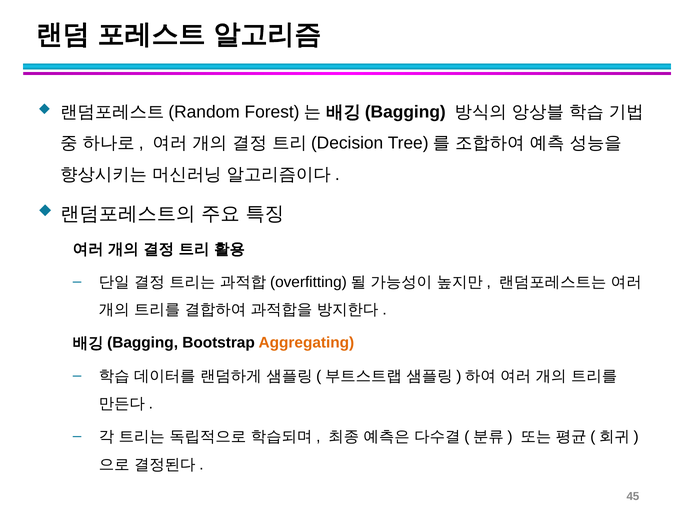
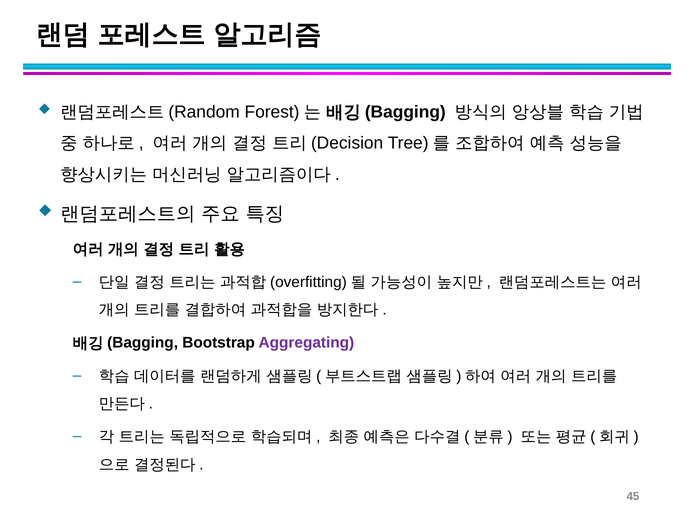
Aggregating colour: orange -> purple (306, 343)
